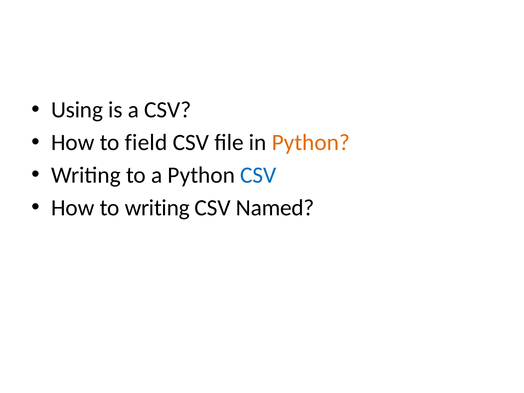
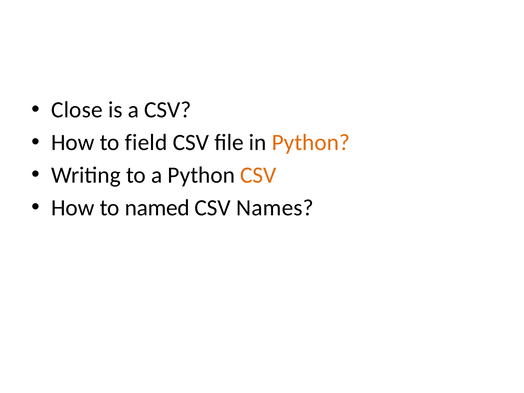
Using: Using -> Close (77, 110)
CSV colour: blue -> orange (258, 175)
to writing: writing -> named (157, 208)
Named: Named -> Names (275, 208)
